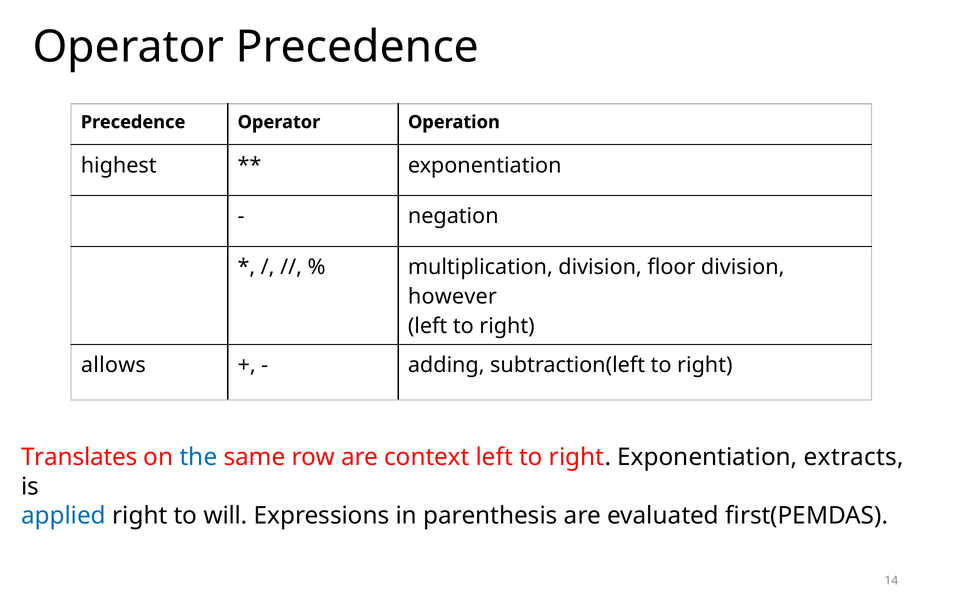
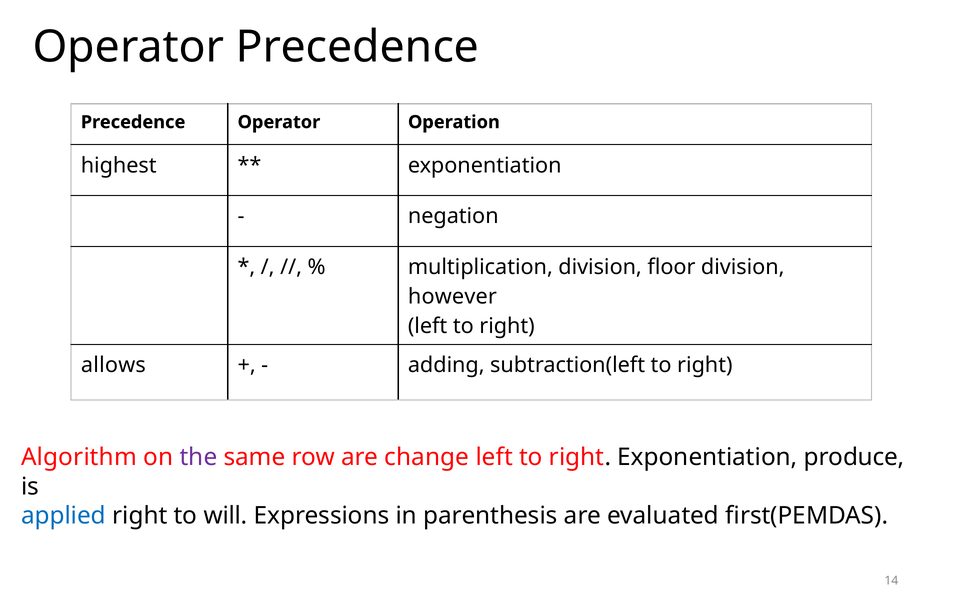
Translates: Translates -> Algorithm (79, 458)
the colour: blue -> purple (198, 458)
context: context -> change (427, 458)
extracts: extracts -> produce (854, 458)
